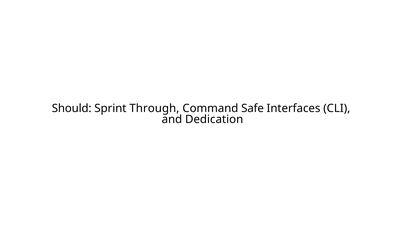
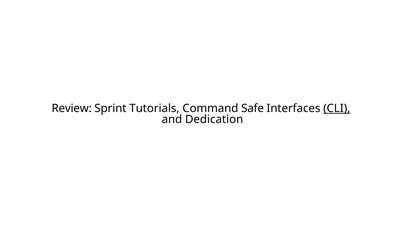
Should: Should -> Review (72, 108)
Through: Through -> Tutorials (154, 108)
CLI underline: none -> present (337, 108)
